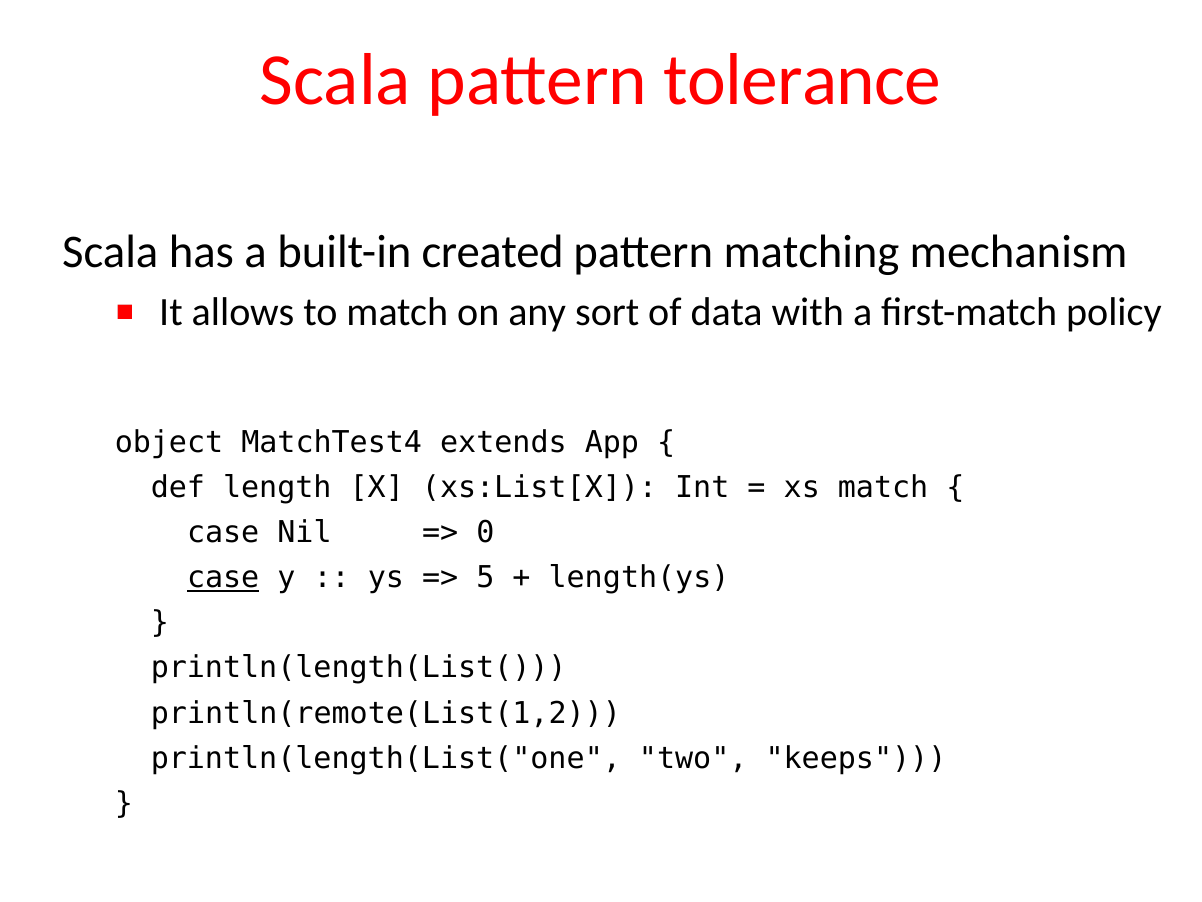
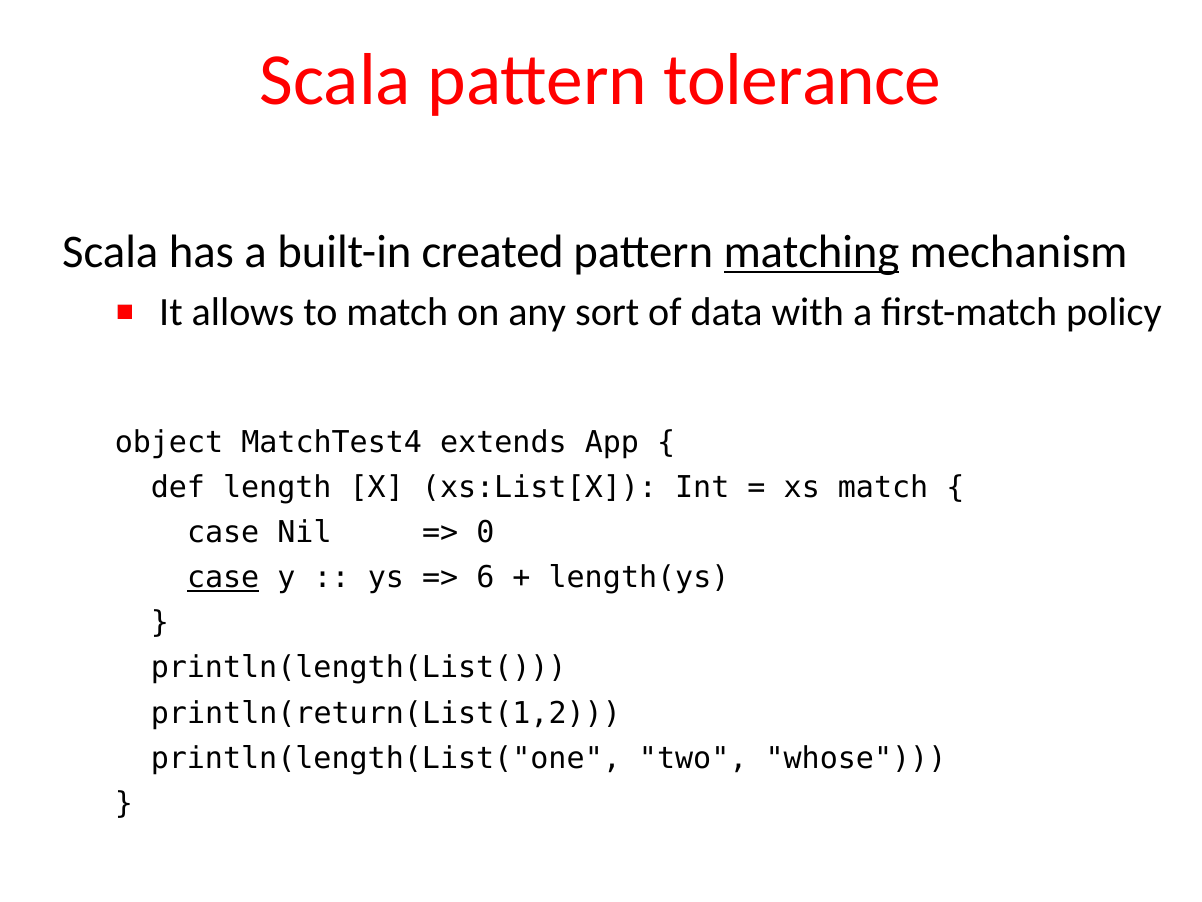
matching underline: none -> present (811, 252)
5: 5 -> 6 (485, 578)
println(remote(List(1,2: println(remote(List(1,2 -> println(return(List(1,2 (386, 713)
keeps: keeps -> whose (856, 758)
